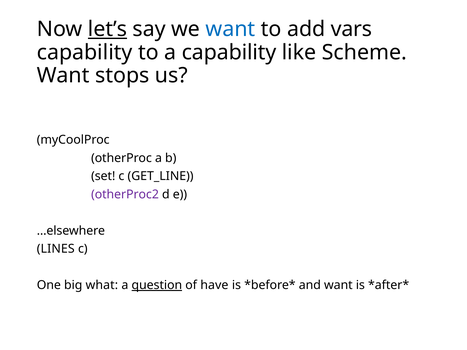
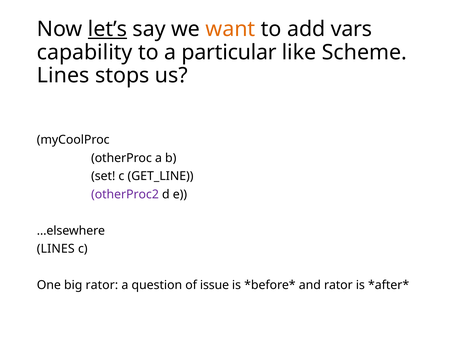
want colour: blue -> orange (230, 29)
a capability: capability -> particular (229, 52)
Want: Want -> Lines (63, 75)
big what: what -> rator (102, 285)
question underline: present -> none (157, 285)
have: have -> issue (215, 285)
and want: want -> rator (338, 285)
